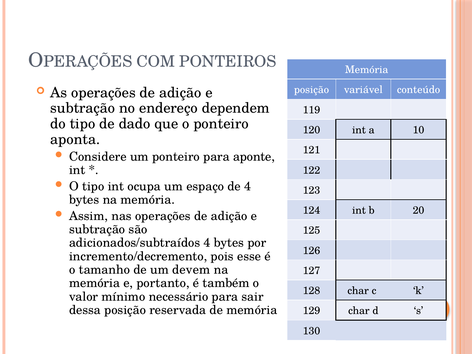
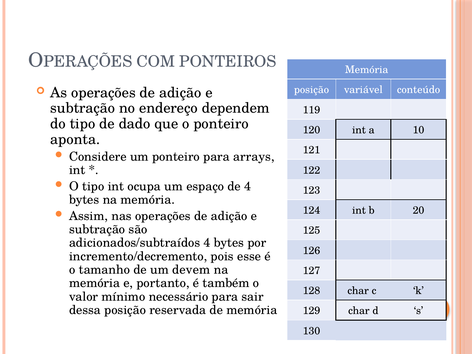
aponte: aponte -> arrays (254, 157)
